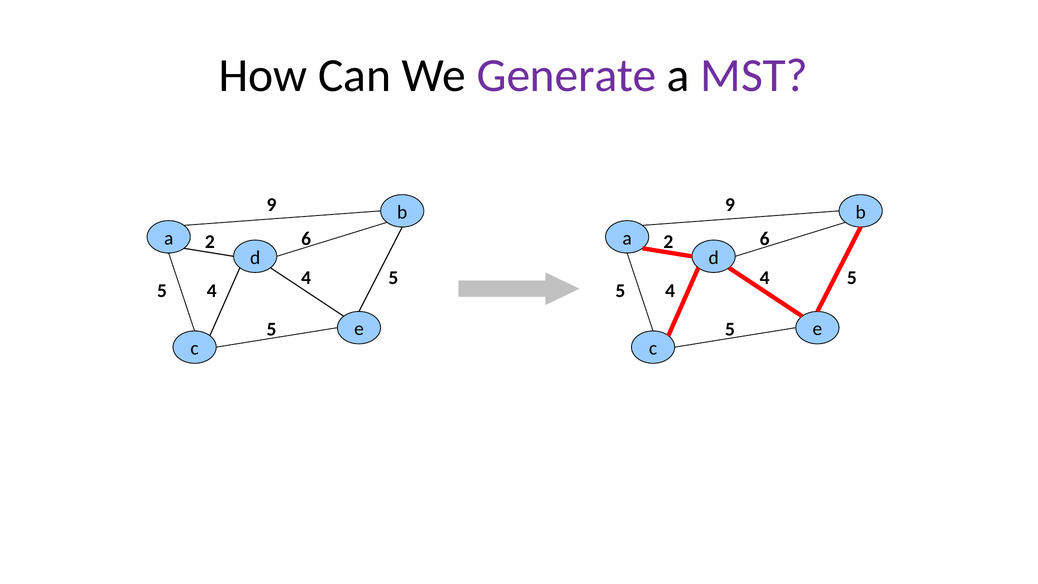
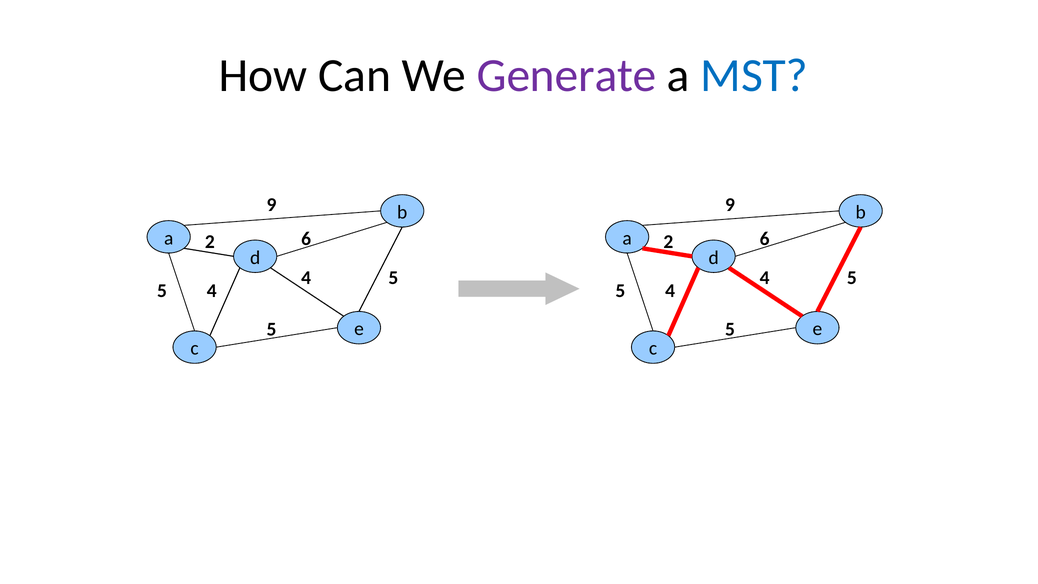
MST colour: purple -> blue (754, 75)
